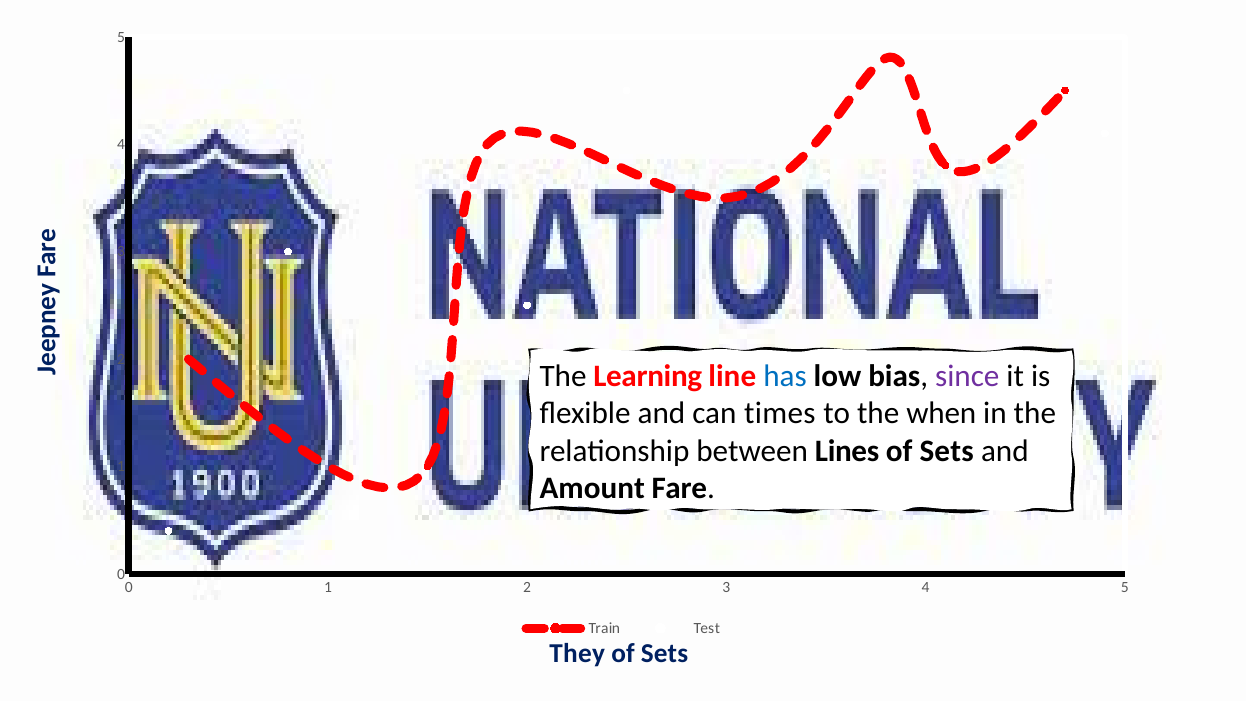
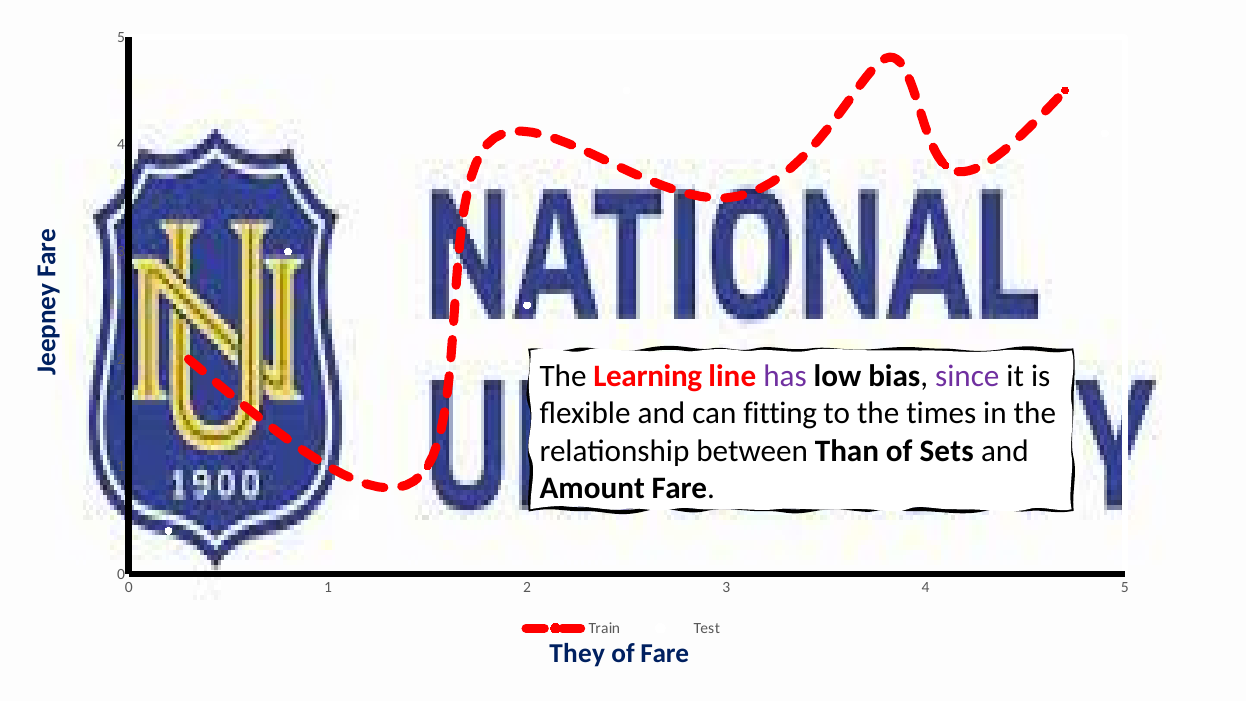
has colour: blue -> purple (785, 376)
times: times -> fitting (780, 413)
when: when -> times (941, 413)
Lines: Lines -> Than (847, 451)
Sets: Sets -> Fare (665, 654)
